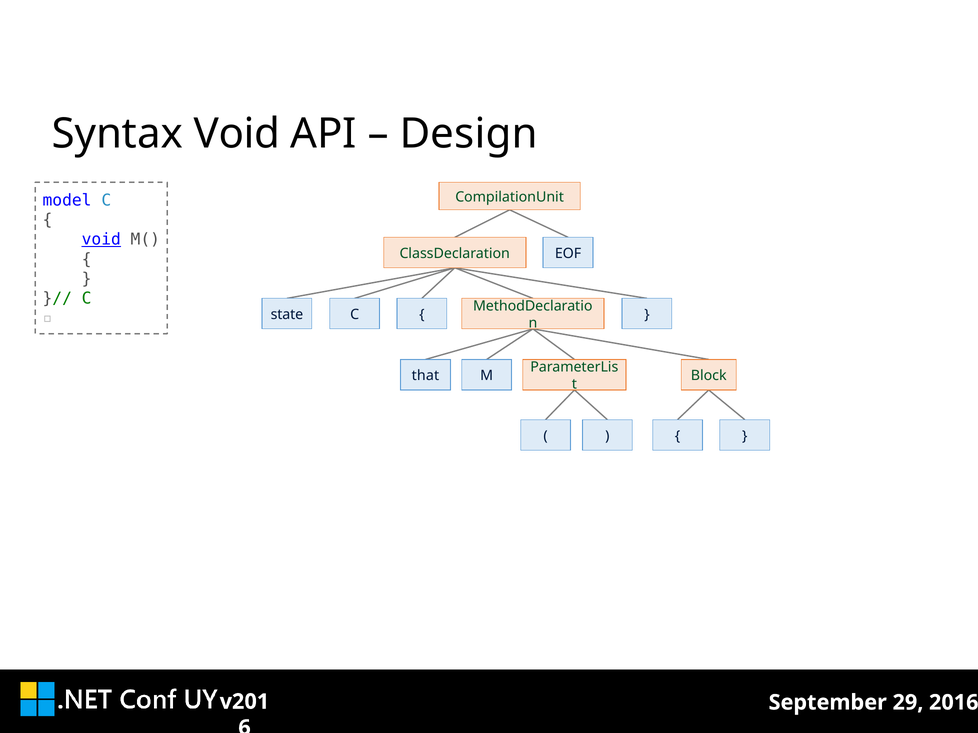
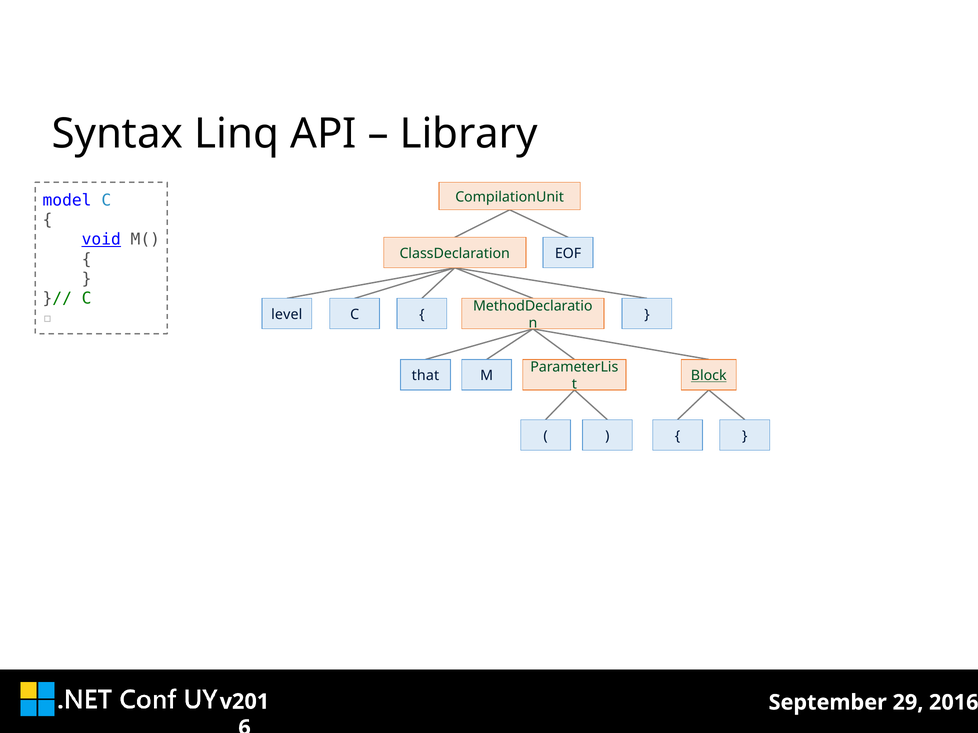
Syntax Void: Void -> Linq (237, 134)
Design: Design -> Library (469, 134)
state: state -> level (287, 315)
Block underline: none -> present (709, 376)
